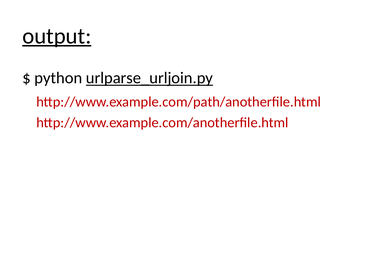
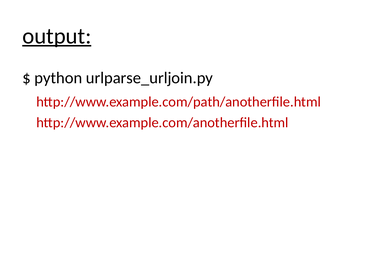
urlparse_urljoin.py underline: present -> none (149, 78)
